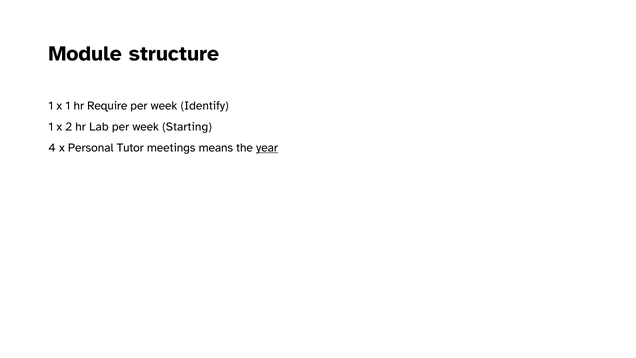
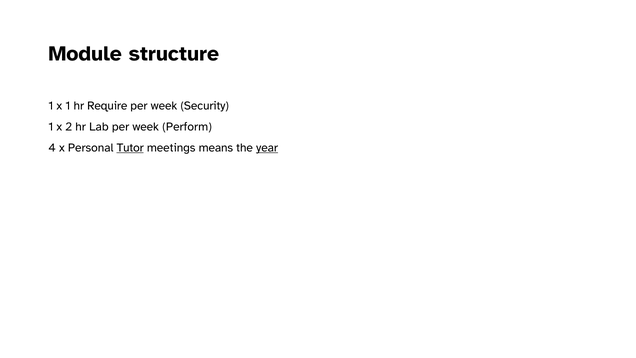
Identify: Identify -> Security (205, 106)
Starting: Starting -> Perform (187, 127)
Tutor underline: none -> present (130, 147)
